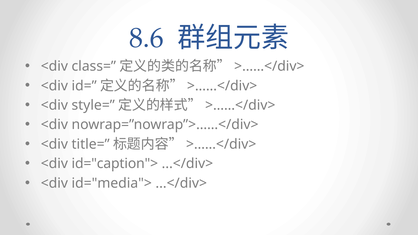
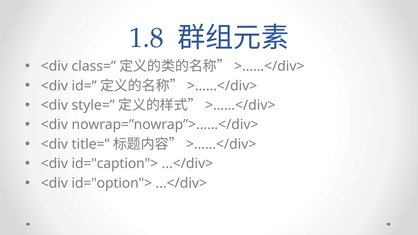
8.6: 8.6 -> 1.8 (146, 38)
id="media">: id="media"> -> id="option"> (112, 183)
